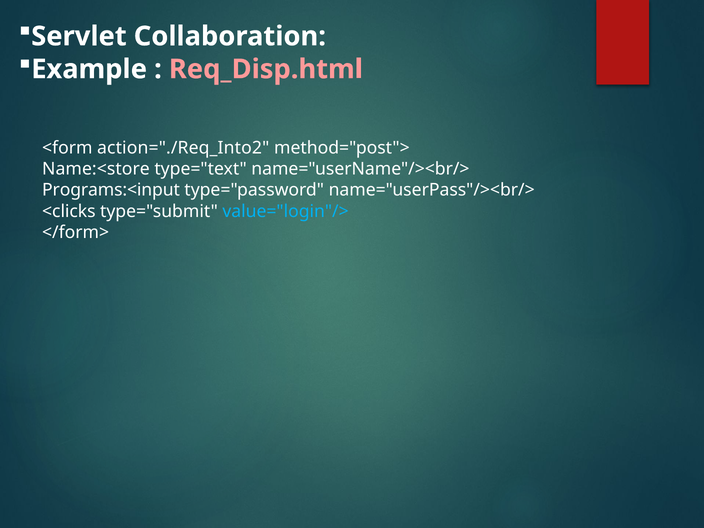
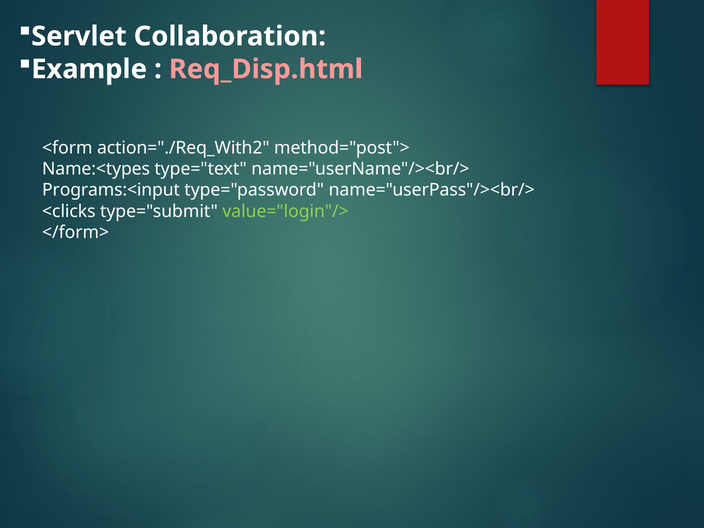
action="./Req_Into2: action="./Req_Into2 -> action="./Req_With2 (183, 148)
Name:<store: Name:<store -> Name:<types (96, 169)
value="login"/> colour: light blue -> light green (286, 211)
